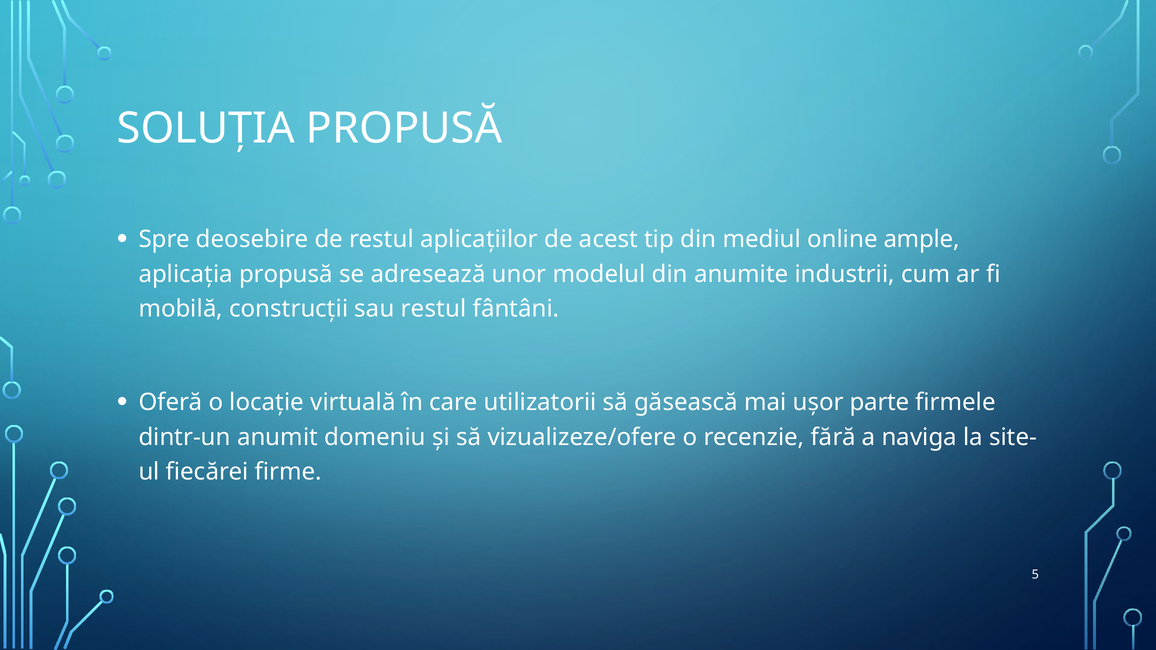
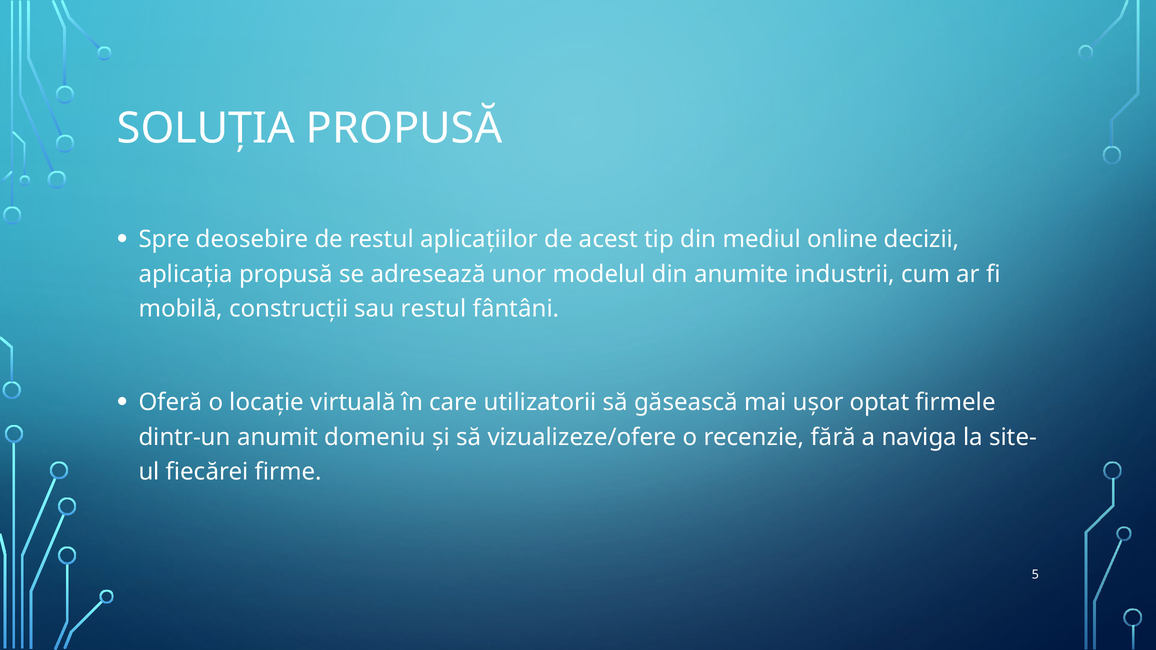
ample: ample -> decizii (922, 240)
parte: parte -> optat (880, 403)
